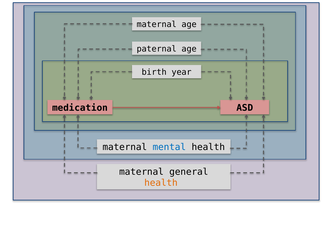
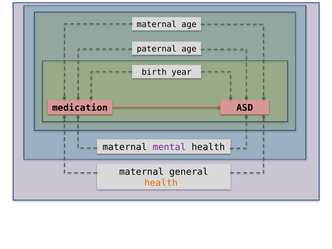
mental colour: blue -> purple (169, 147)
